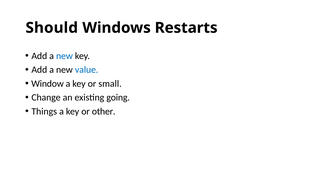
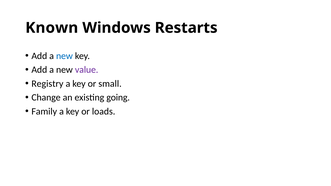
Should: Should -> Known (52, 28)
value colour: blue -> purple (87, 70)
Window: Window -> Registry (47, 84)
Things: Things -> Family (44, 111)
other: other -> loads (104, 111)
